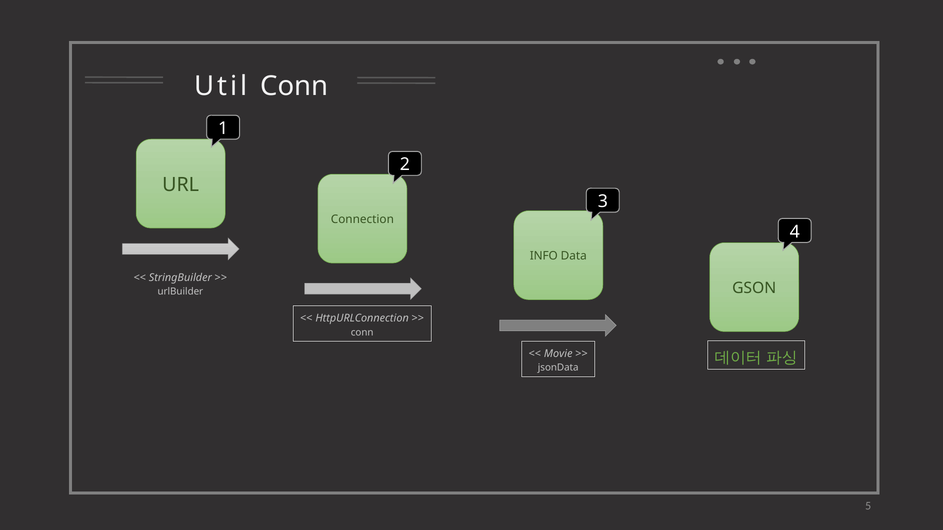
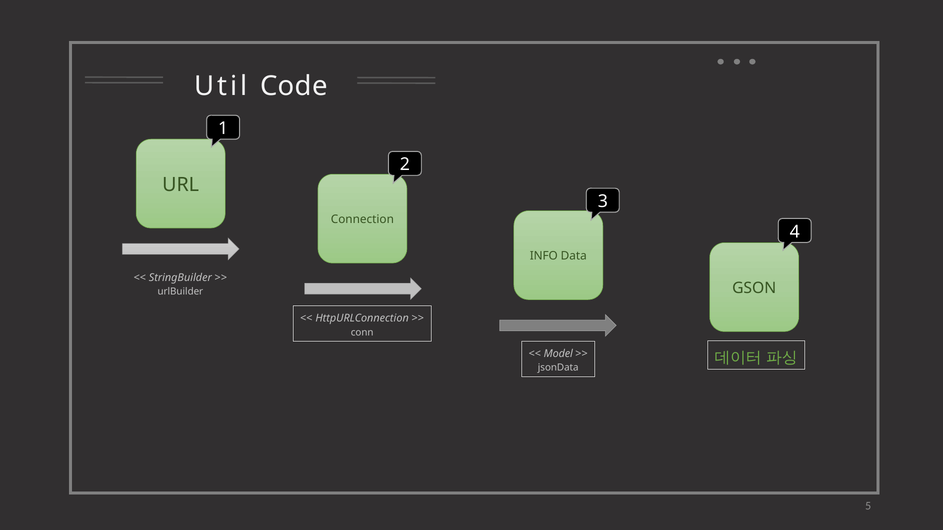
Util Conn: Conn -> Code (294, 86)
Movie: Movie -> Model (558, 354)
